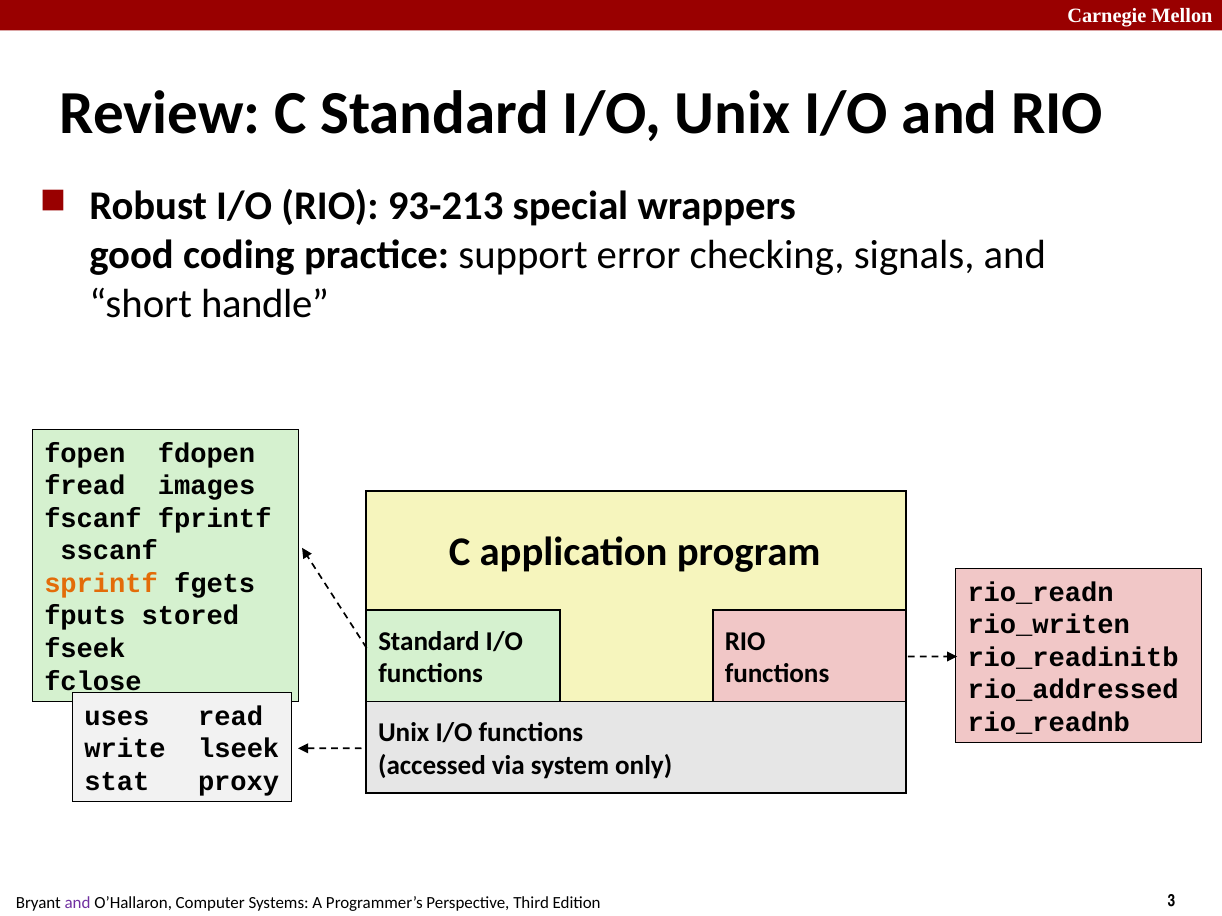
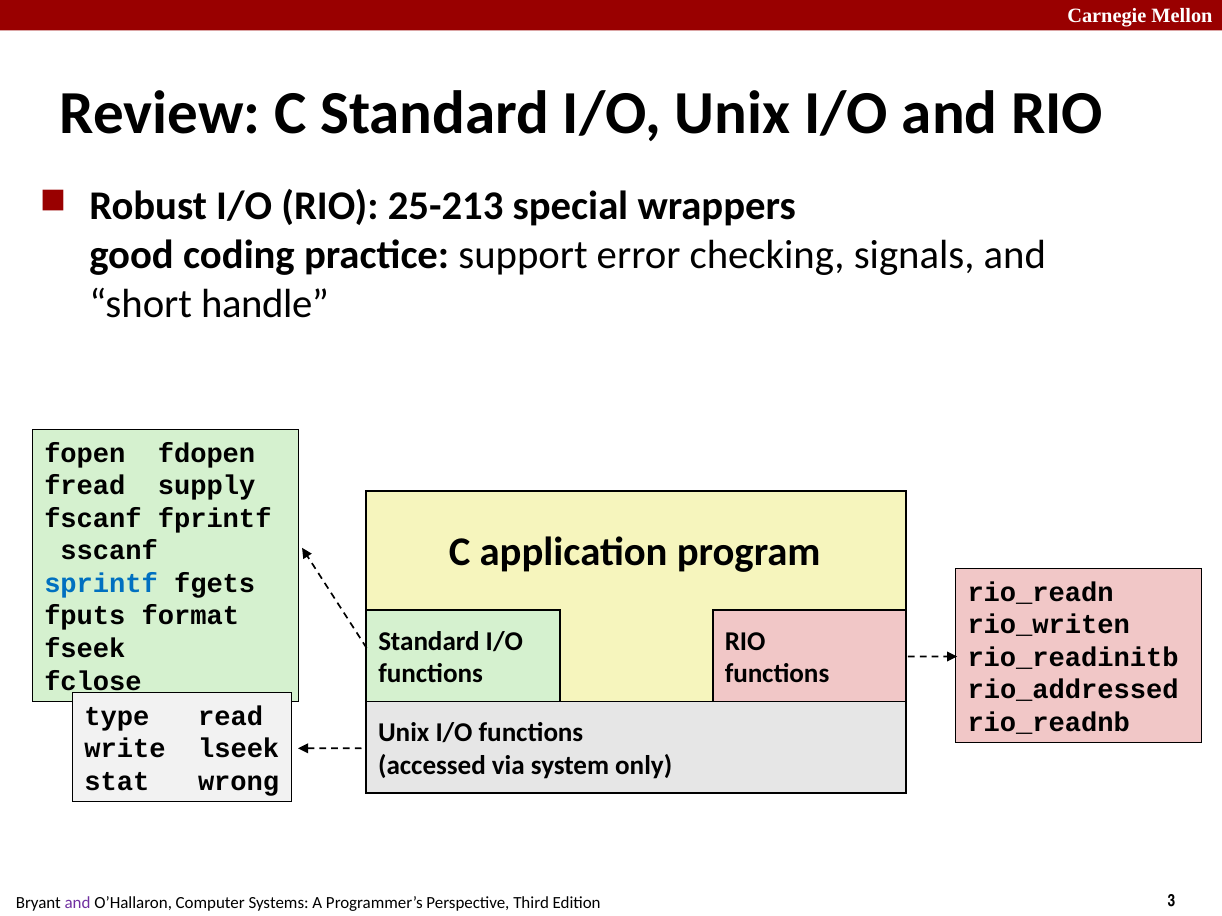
93-213: 93-213 -> 25-213 (446, 207)
images: images -> supply (207, 486)
sprintf colour: orange -> blue (101, 584)
stored: stored -> format (190, 616)
uses: uses -> type (117, 717)
proxy: proxy -> wrong (239, 782)
